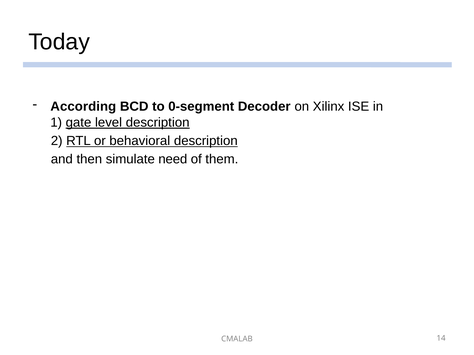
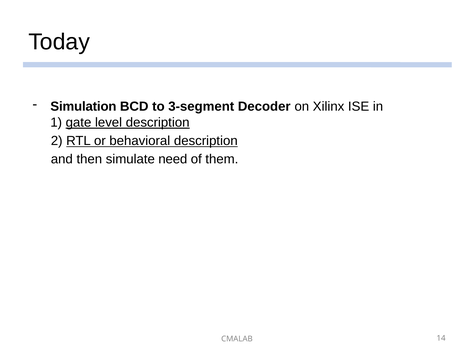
According: According -> Simulation (83, 107)
0-segment: 0-segment -> 3-segment (201, 107)
